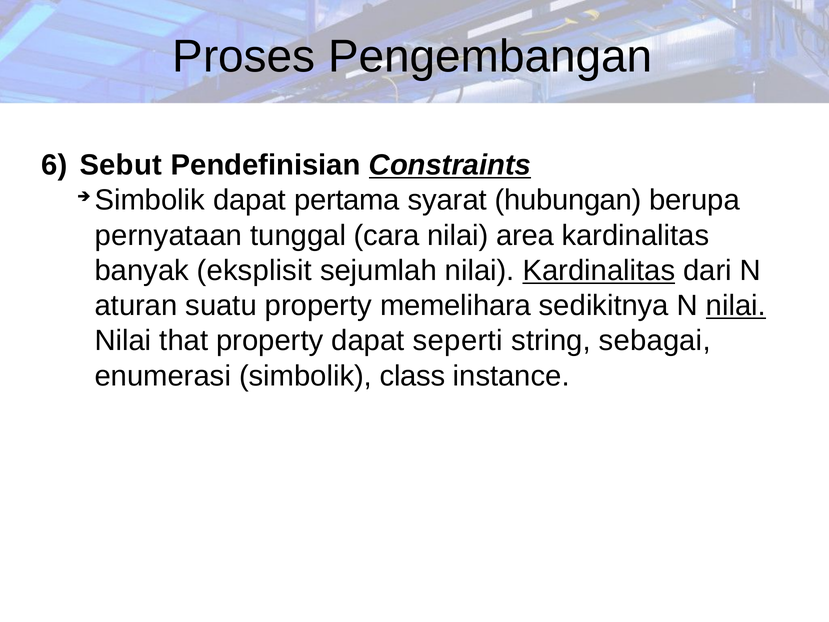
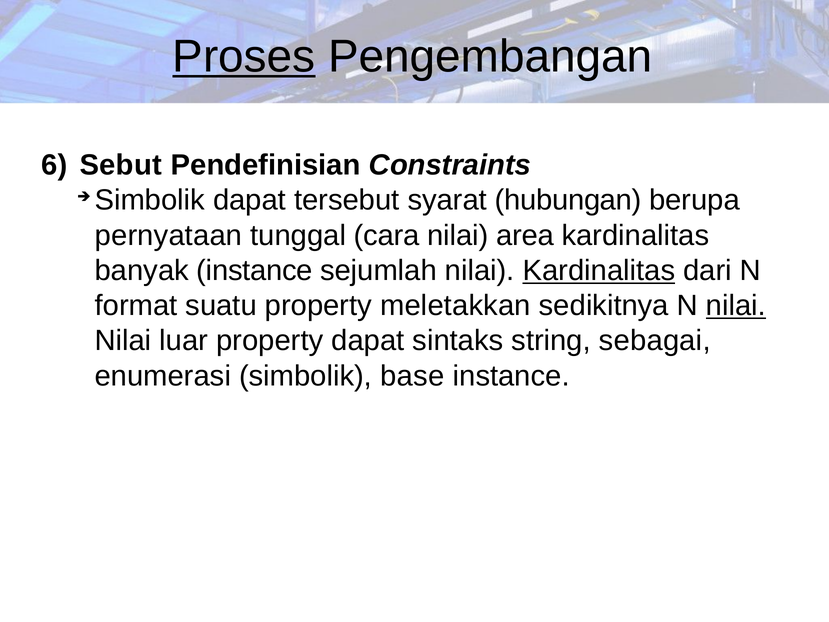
Proses underline: none -> present (244, 57)
Constraints underline: present -> none (450, 165)
pertama: pertama -> tersebut (347, 200)
banyak eksplisit: eksplisit -> instance (255, 270)
aturan: aturan -> format (136, 306)
memelihara: memelihara -> meletakkan (455, 306)
that: that -> luar (184, 341)
seperti: seperti -> sintaks (458, 341)
class: class -> base (412, 376)
